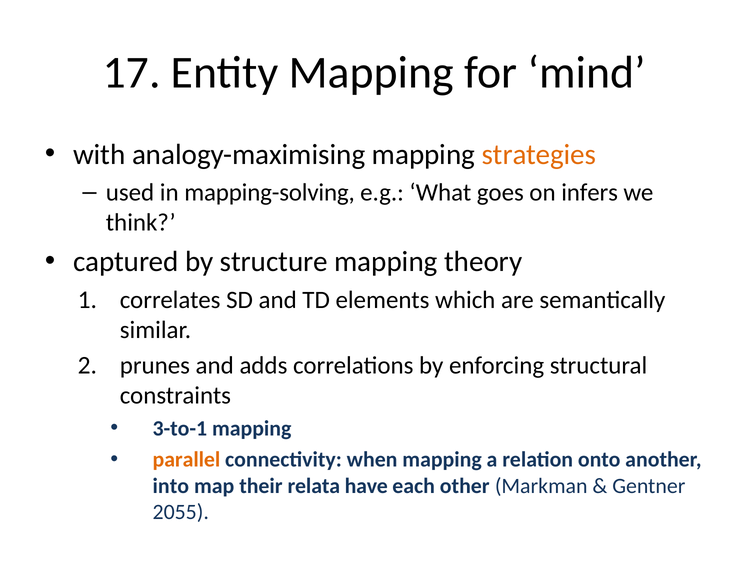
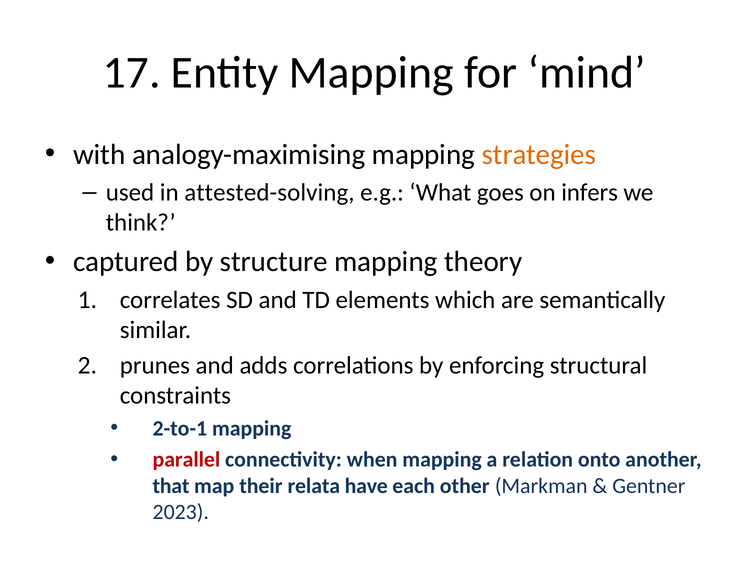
mapping-solving: mapping-solving -> attested-solving (269, 192)
3-to-1: 3-to-1 -> 2-to-1 (180, 428)
parallel colour: orange -> red (186, 460)
into: into -> that (171, 486)
2055: 2055 -> 2023 (181, 512)
